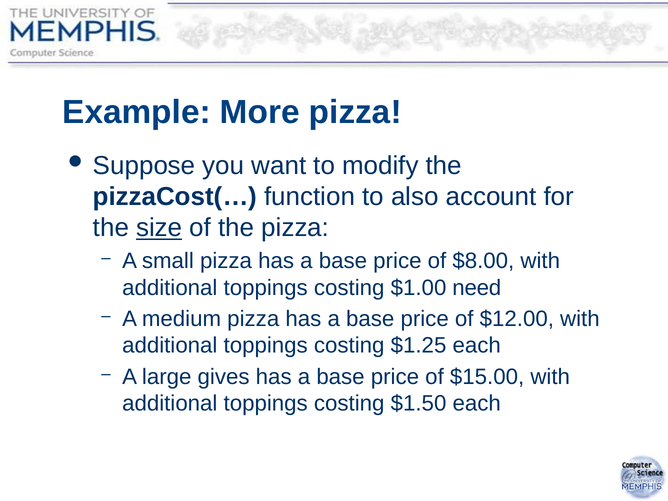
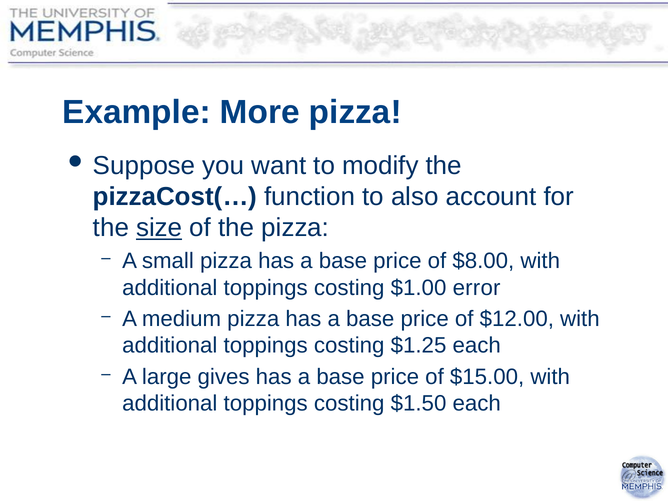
need: need -> error (477, 288)
